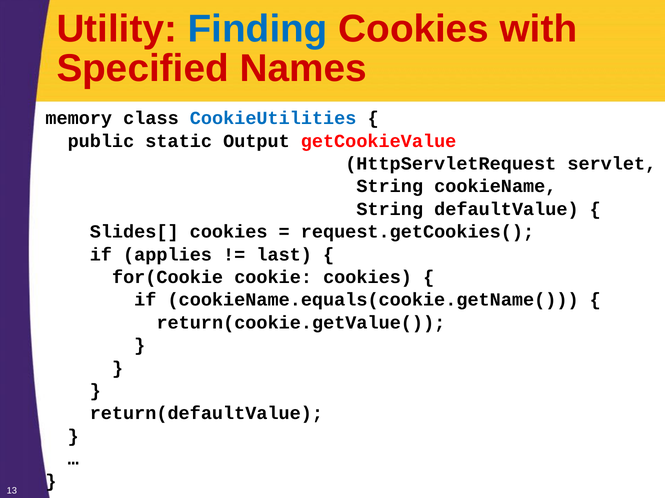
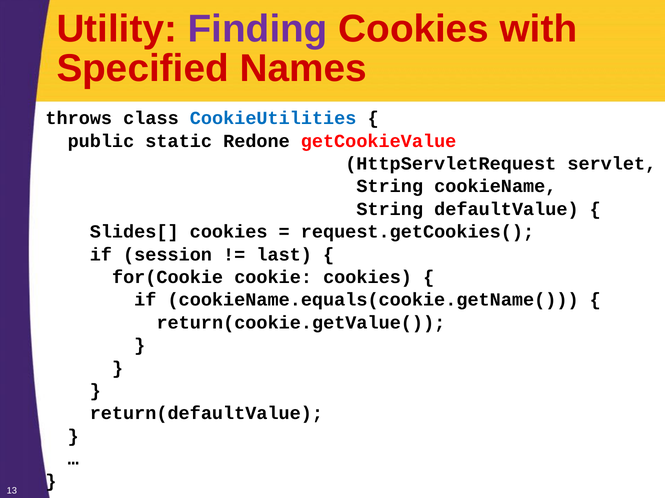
Finding colour: blue -> purple (258, 29)
memory: memory -> throws (79, 118)
Output: Output -> Redone (256, 141)
applies: applies -> session (168, 255)
